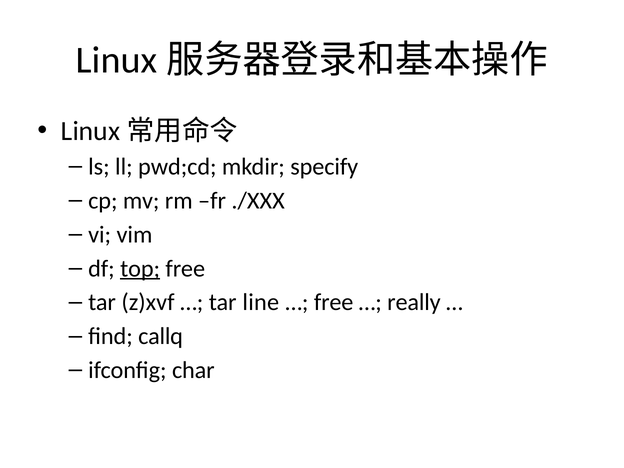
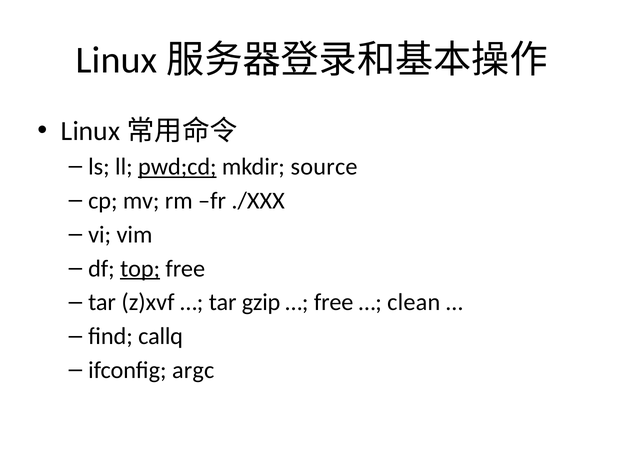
pwd;cd underline: none -> present (177, 167)
specify: specify -> source (324, 167)
line: line -> gzip (261, 302)
really: really -> clean (414, 302)
char: char -> argc (193, 370)
